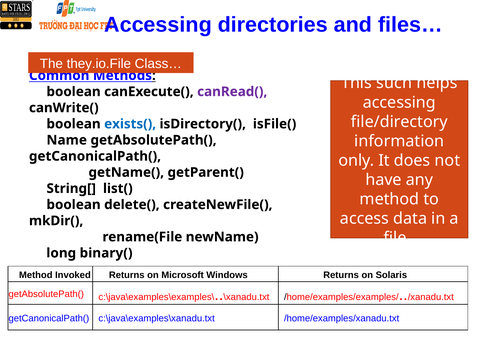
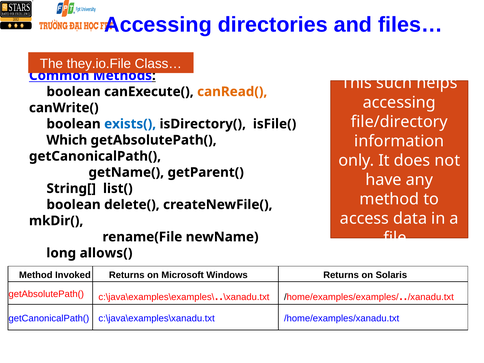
canRead( colour: purple -> orange (232, 92)
Name: Name -> Which (67, 140)
binary(: binary( -> allows( (106, 253)
